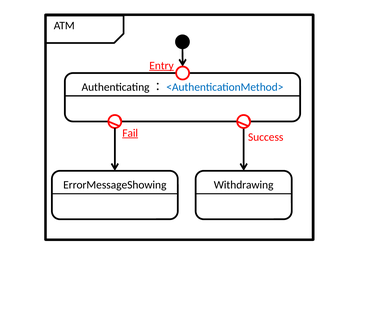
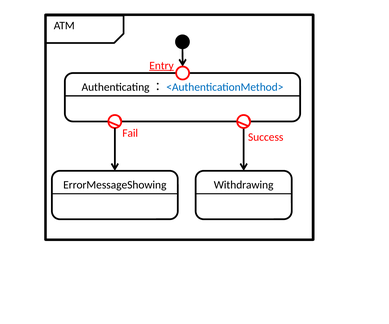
Fail underline: present -> none (130, 133)
